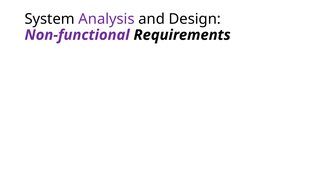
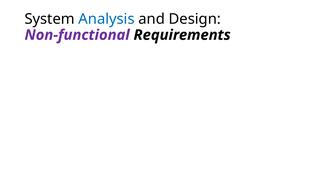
Analysis colour: purple -> blue (107, 19)
